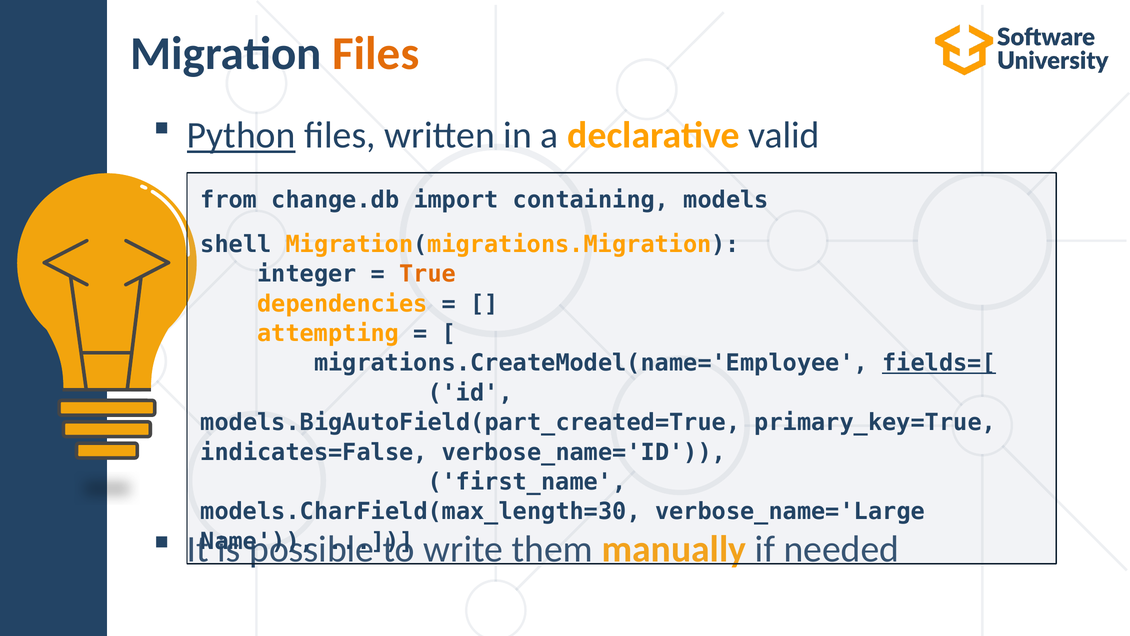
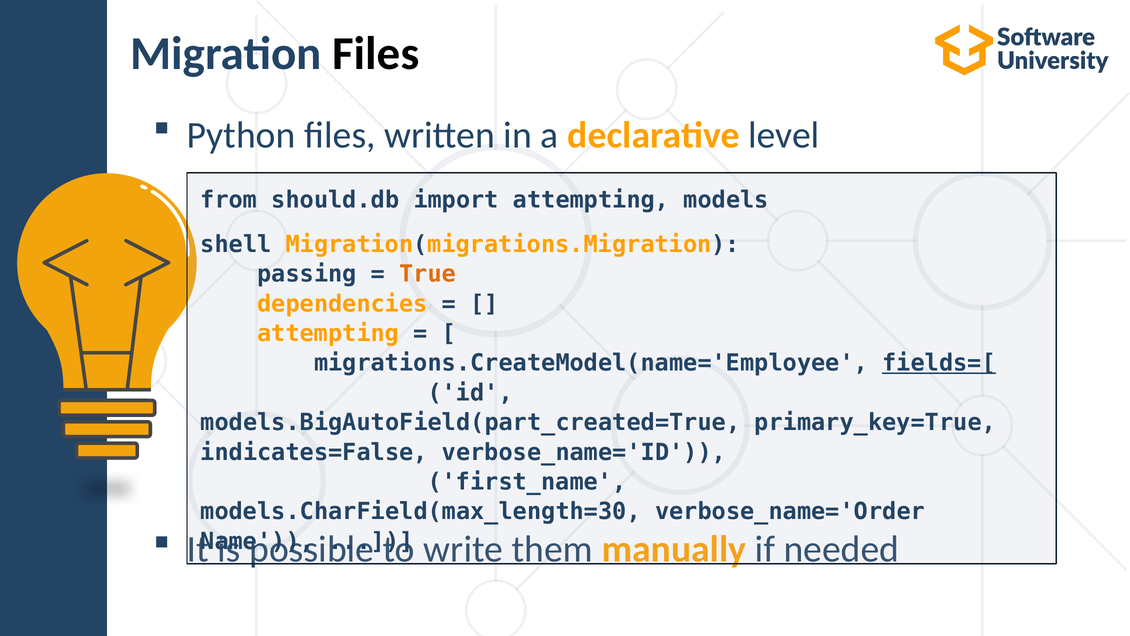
Files colour: orange -> black (376, 54)
Python underline: present -> none (241, 135)
valid: valid -> level (784, 135)
change.db: change.db -> should.db (335, 200)
import containing: containing -> attempting (591, 200)
integer: integer -> passing (307, 274)
verbose_name='Large: verbose_name='Large -> verbose_name='Order (790, 511)
